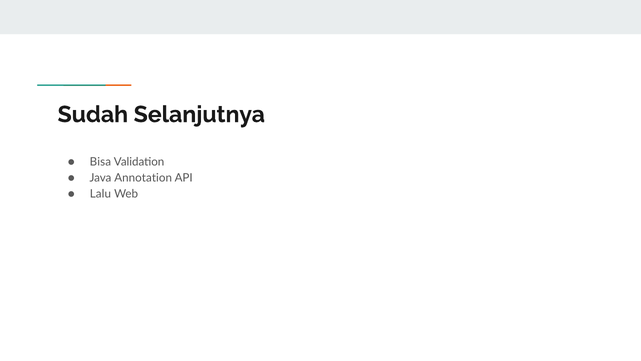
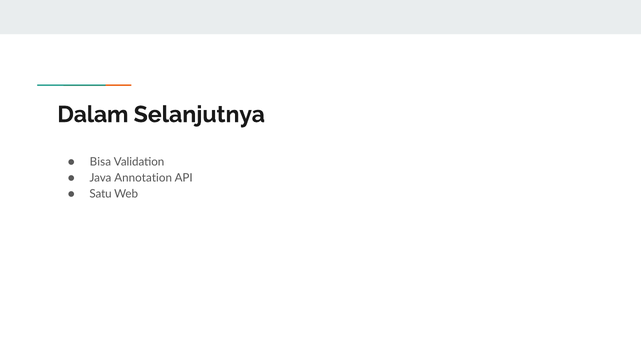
Sudah: Sudah -> Dalam (93, 114)
Lalu: Lalu -> Satu (101, 194)
